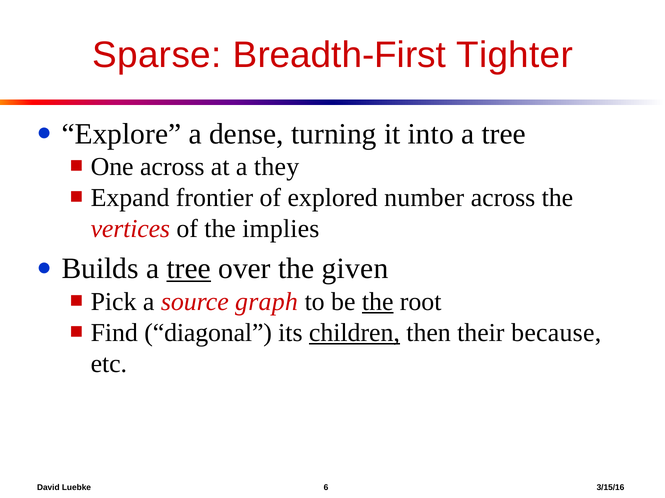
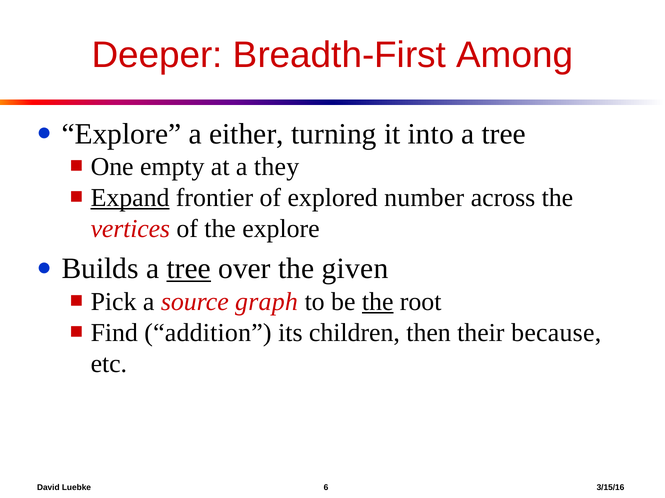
Sparse: Sparse -> Deeper (157, 55)
Tighter: Tighter -> Among (515, 55)
dense: dense -> either (246, 134)
One across: across -> empty (172, 167)
Expand underline: none -> present (130, 198)
the implies: implies -> explore (281, 229)
diagonal: diagonal -> addition (208, 333)
children underline: present -> none (354, 333)
